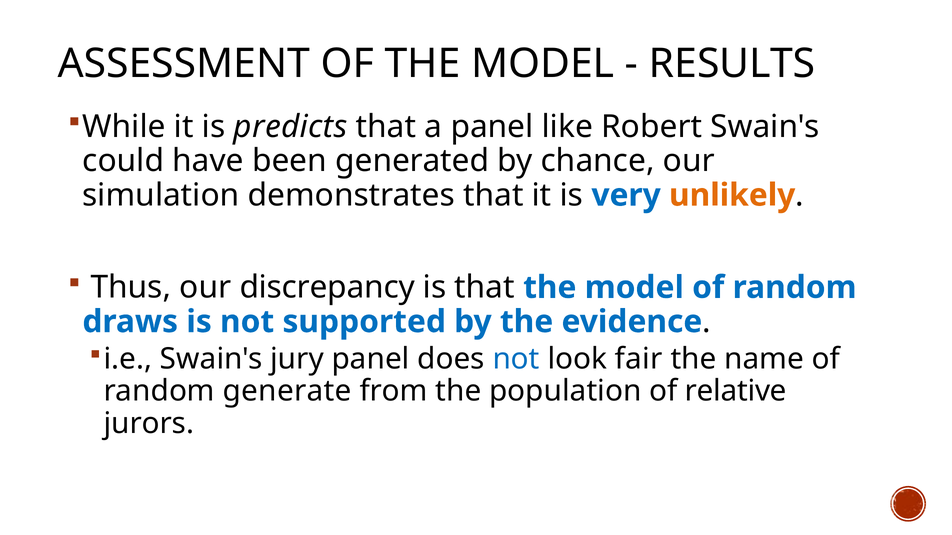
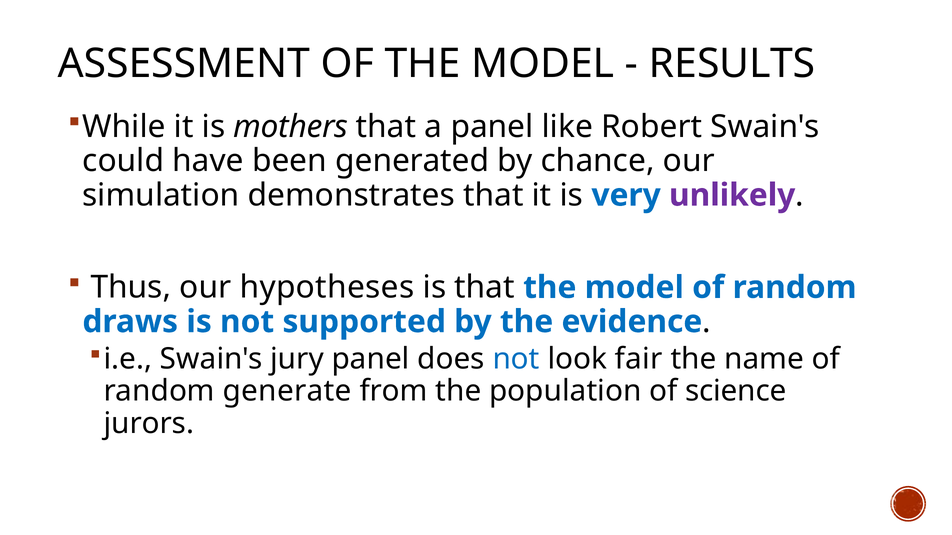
predicts: predicts -> mothers (291, 127)
unlikely colour: orange -> purple (732, 195)
discrepancy: discrepancy -> hypotheses (327, 288)
relative: relative -> science (736, 391)
